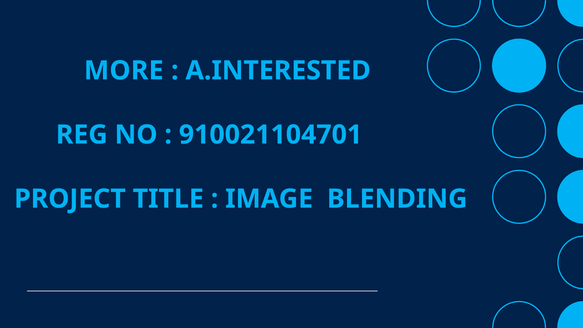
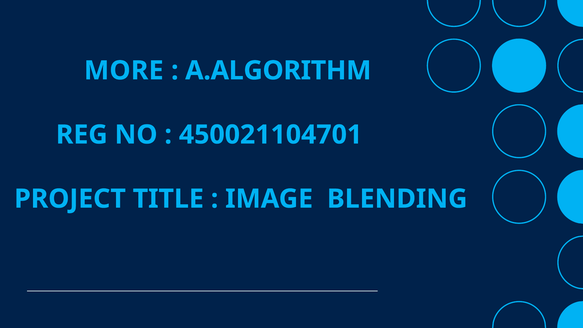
A.INTERESTED: A.INTERESTED -> A.ALGORITHM (278, 71)
910021104701: 910021104701 -> 450021104701 (271, 135)
